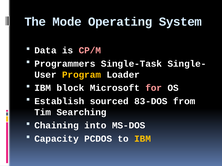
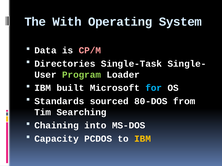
Mode: Mode -> With (67, 22)
Programmers: Programmers -> Directories (65, 64)
Program colour: yellow -> light green (82, 75)
block: block -> built (70, 88)
for colour: pink -> light blue (154, 88)
Establish: Establish -> Standards (59, 101)
83-DOS: 83-DOS -> 80-DOS (151, 101)
